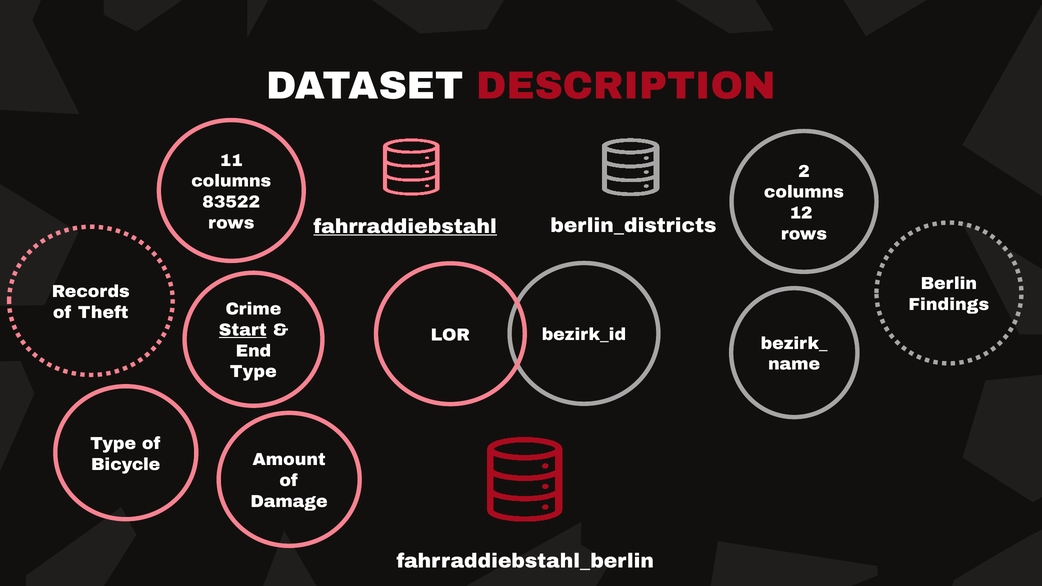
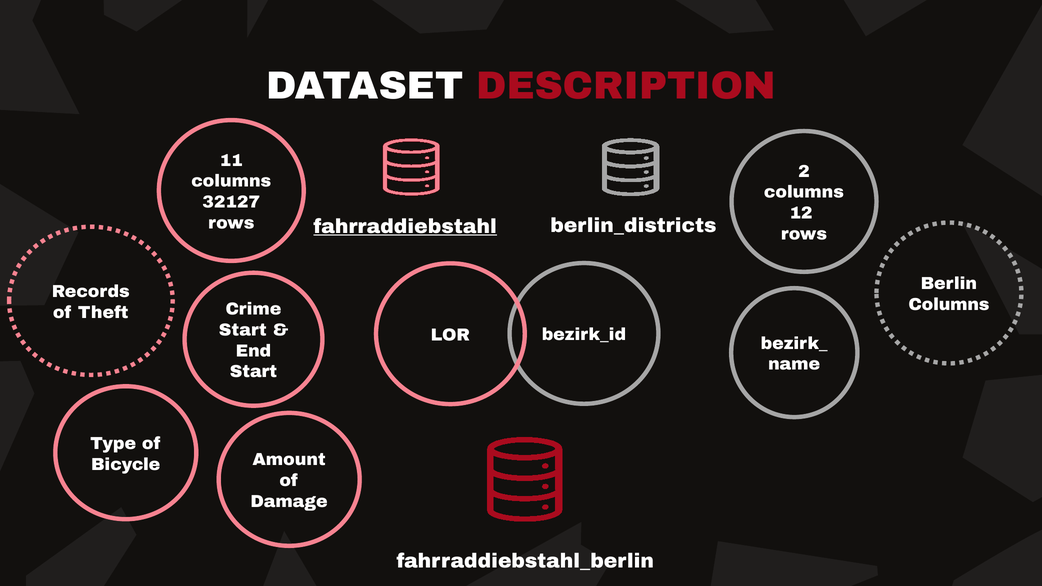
83522: 83522 -> 32127 (231, 202)
Findings: Findings -> Columns (949, 305)
Start underline: present -> none (243, 330)
Type: Type -> Start (253, 372)
